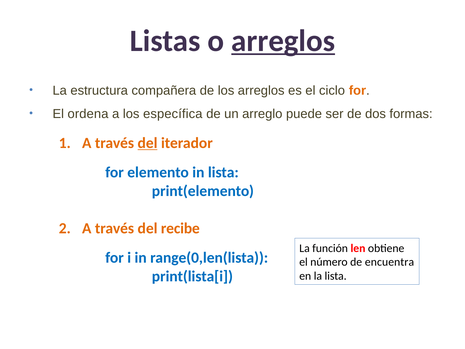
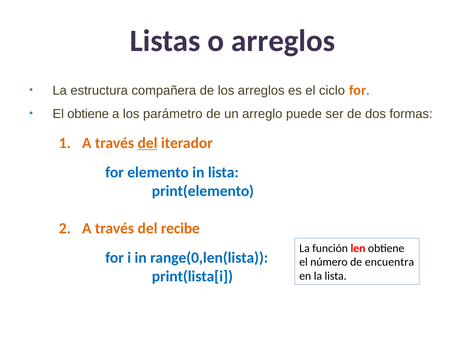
arreglos underline: present -> none (283, 41)
El ordena: ordena -> obtiene (88, 114)
específica: específica -> parámetro (173, 114)
